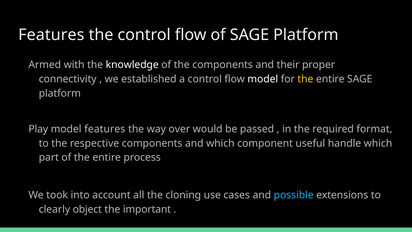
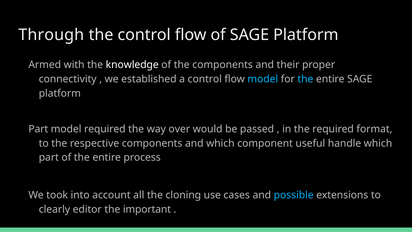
Features: Features -> Through (51, 35)
model colour: white -> light blue (263, 79)
the colour: yellow -> light blue (305, 79)
Play: Play -> Part (38, 129)
model features: features -> required (105, 129)
object: object -> editor (87, 209)
